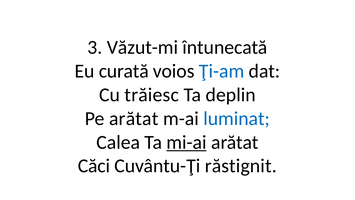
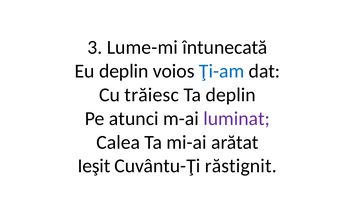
Văzut-mi: Văzut-mi -> Lume-mi (142, 47)
Eu curată: curată -> deplin (124, 71)
Pe arătat: arătat -> atunci (134, 118)
luminat colour: blue -> purple (237, 118)
mi-ai underline: present -> none (187, 142)
Căci: Căci -> Ieşit (94, 166)
